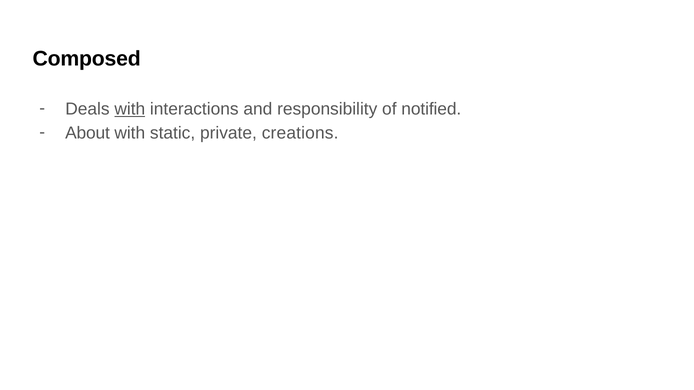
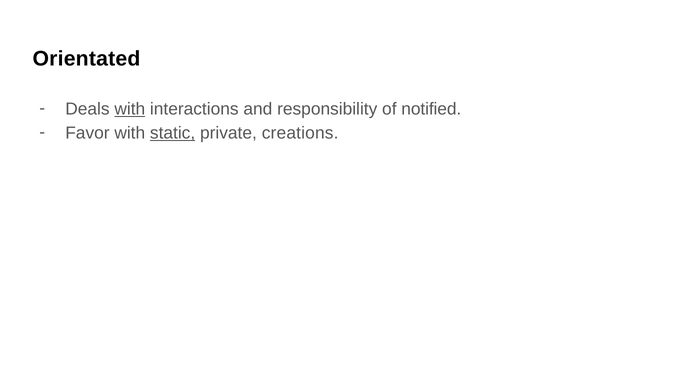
Composed: Composed -> Orientated (86, 59)
About: About -> Favor (87, 133)
static underline: none -> present (173, 133)
